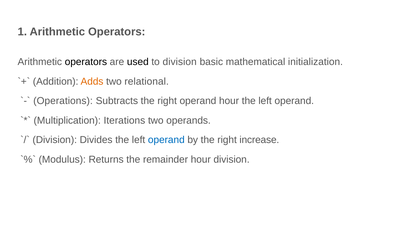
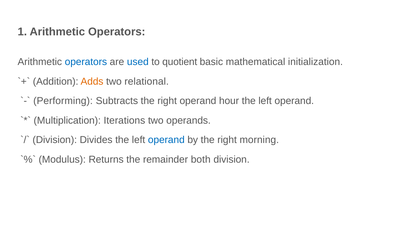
operators colour: black -> blue (86, 62)
used colour: black -> blue (138, 62)
to division: division -> quotient (180, 62)
Operations: Operations -> Performing (63, 101)
increase: increase -> morning (259, 140)
remainder hour: hour -> both (201, 159)
